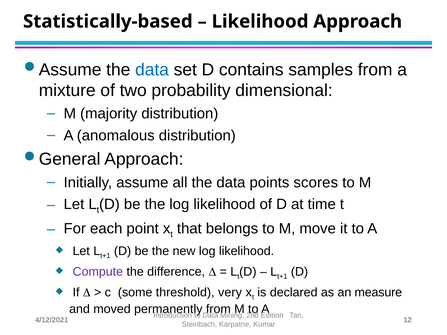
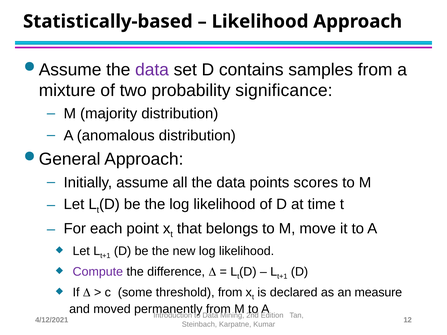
data colour: blue -> purple (152, 70)
dimensional: dimensional -> significance (284, 91)
threshold very: very -> from (230, 293)
